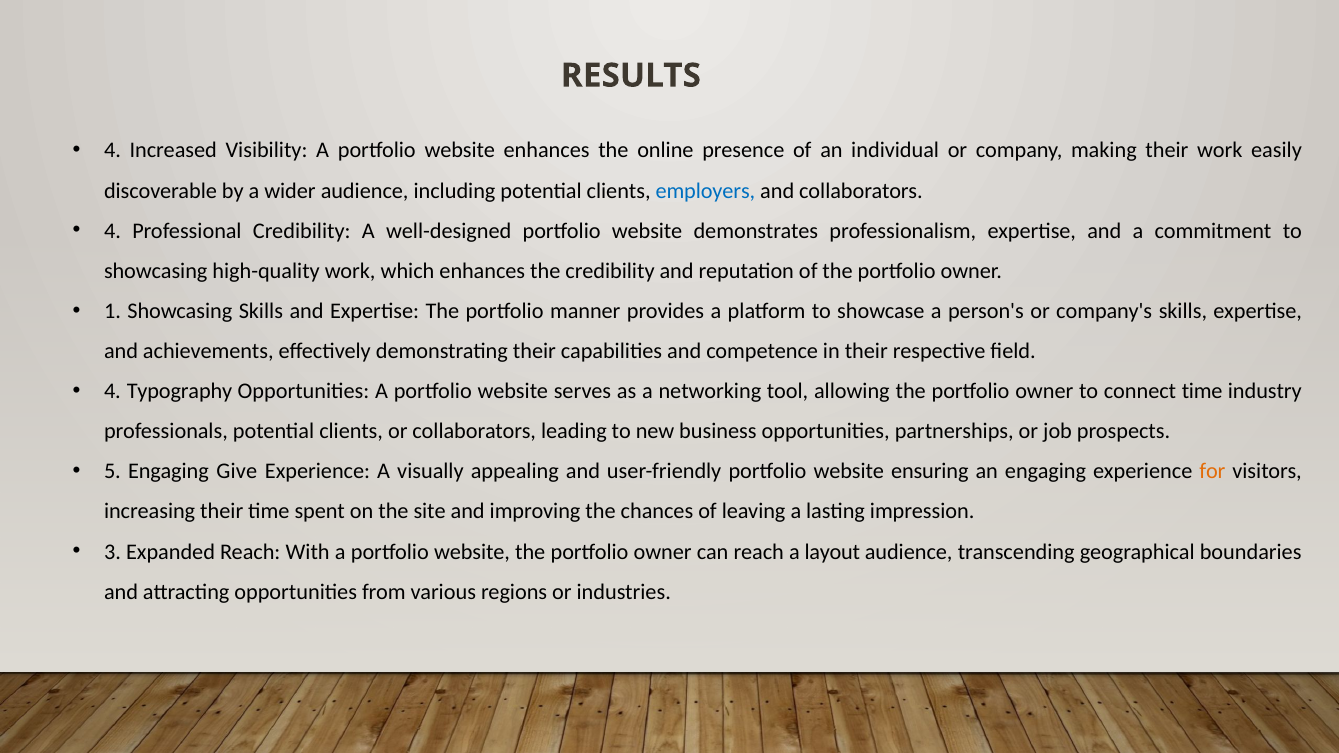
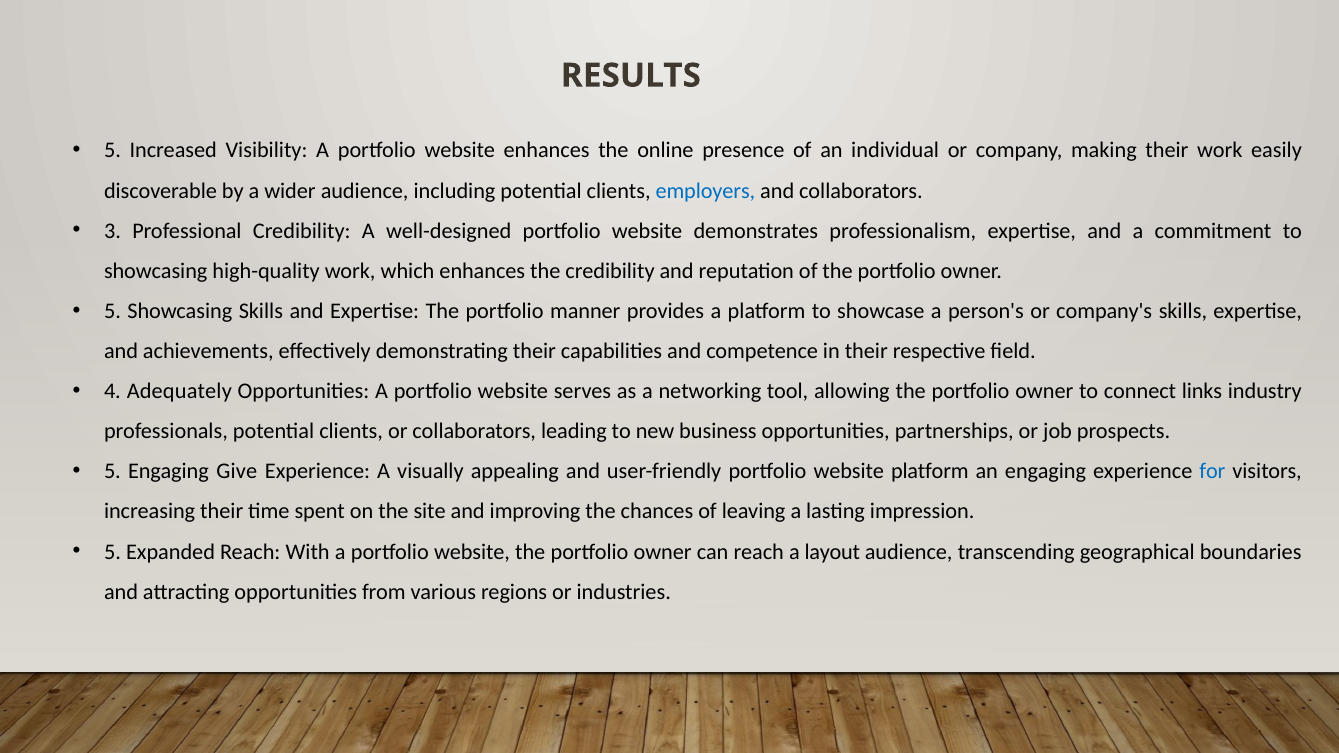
4: 4 -> 5 (112, 151)
4: 4 -> 3 (112, 231)
1: 1 -> 5 (112, 311)
Typography: Typography -> Adequately (179, 391)
connect time: time -> links (1202, 391)
website ensuring: ensuring -> platform (930, 472)
for colour: orange -> blue (1212, 472)
3: 3 -> 5 (112, 552)
